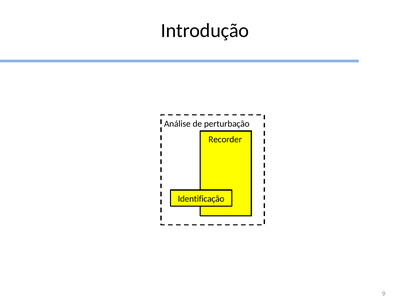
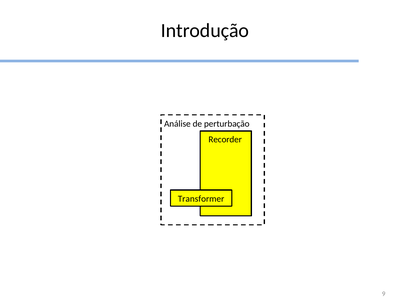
Identificação: Identificação -> Transformer (201, 198)
